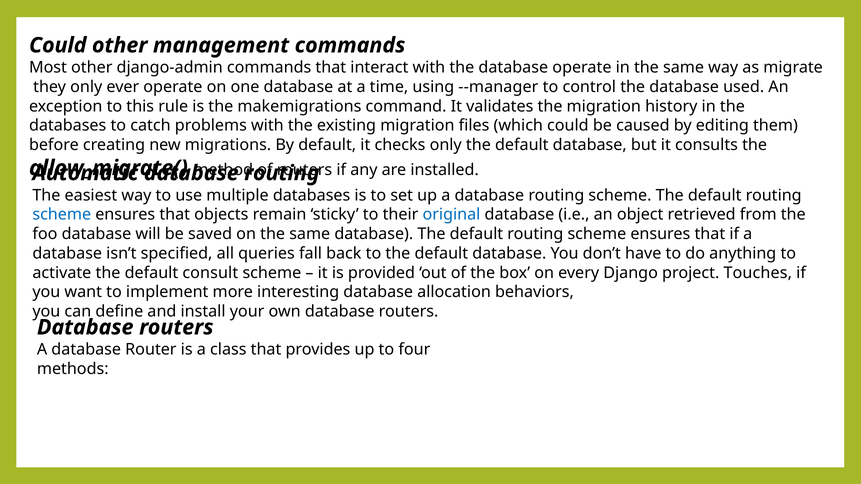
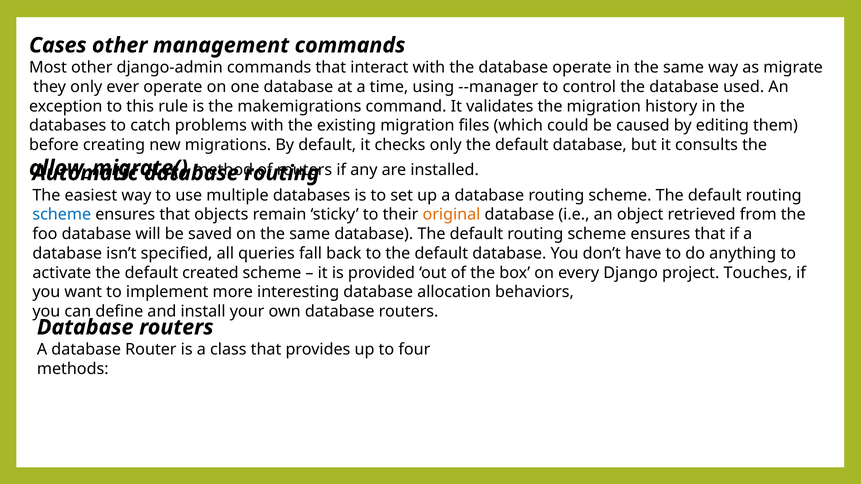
Could: Could -> Cases (58, 45)
original colour: blue -> orange (451, 215)
consult: consult -> created (210, 273)
